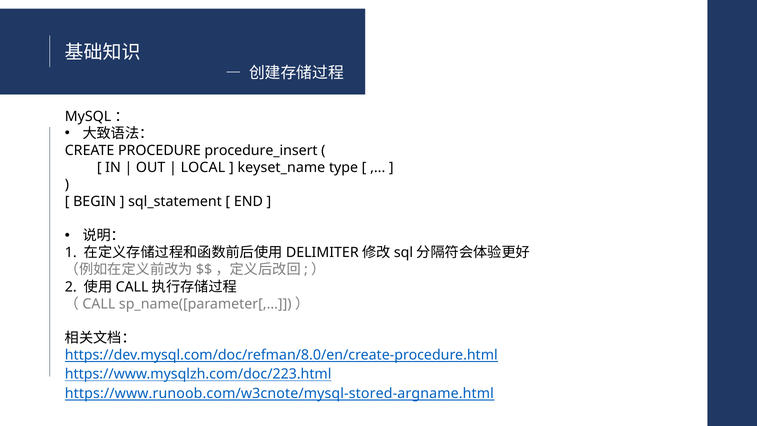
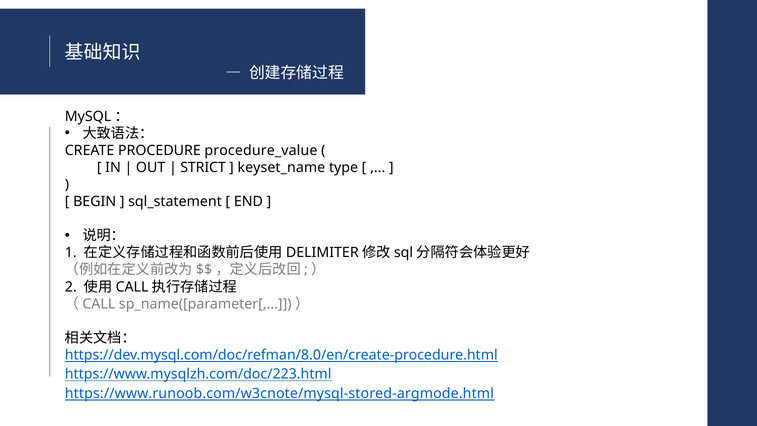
procedure_insert: procedure_insert -> procedure_value (261, 150)
LOCAL: LOCAL -> STRICT (203, 167)
https://www.runoob.com/w3cnote/mysql-stored-argname.html: https://www.runoob.com/w3cnote/mysql-stored-argname.html -> https://www.runoob.com/w3cnote/mysql-stored-argmode.html (279, 393)
